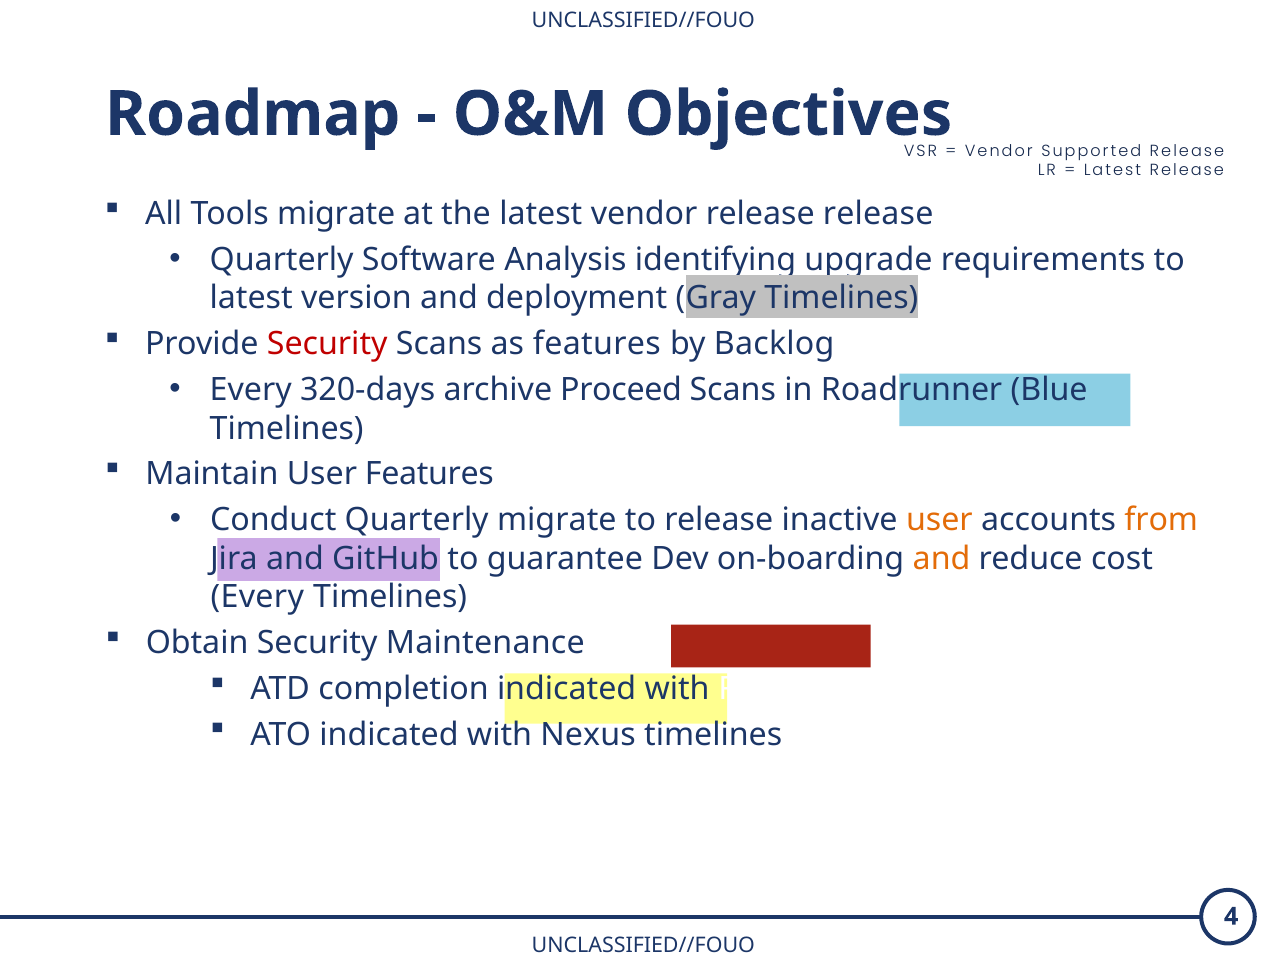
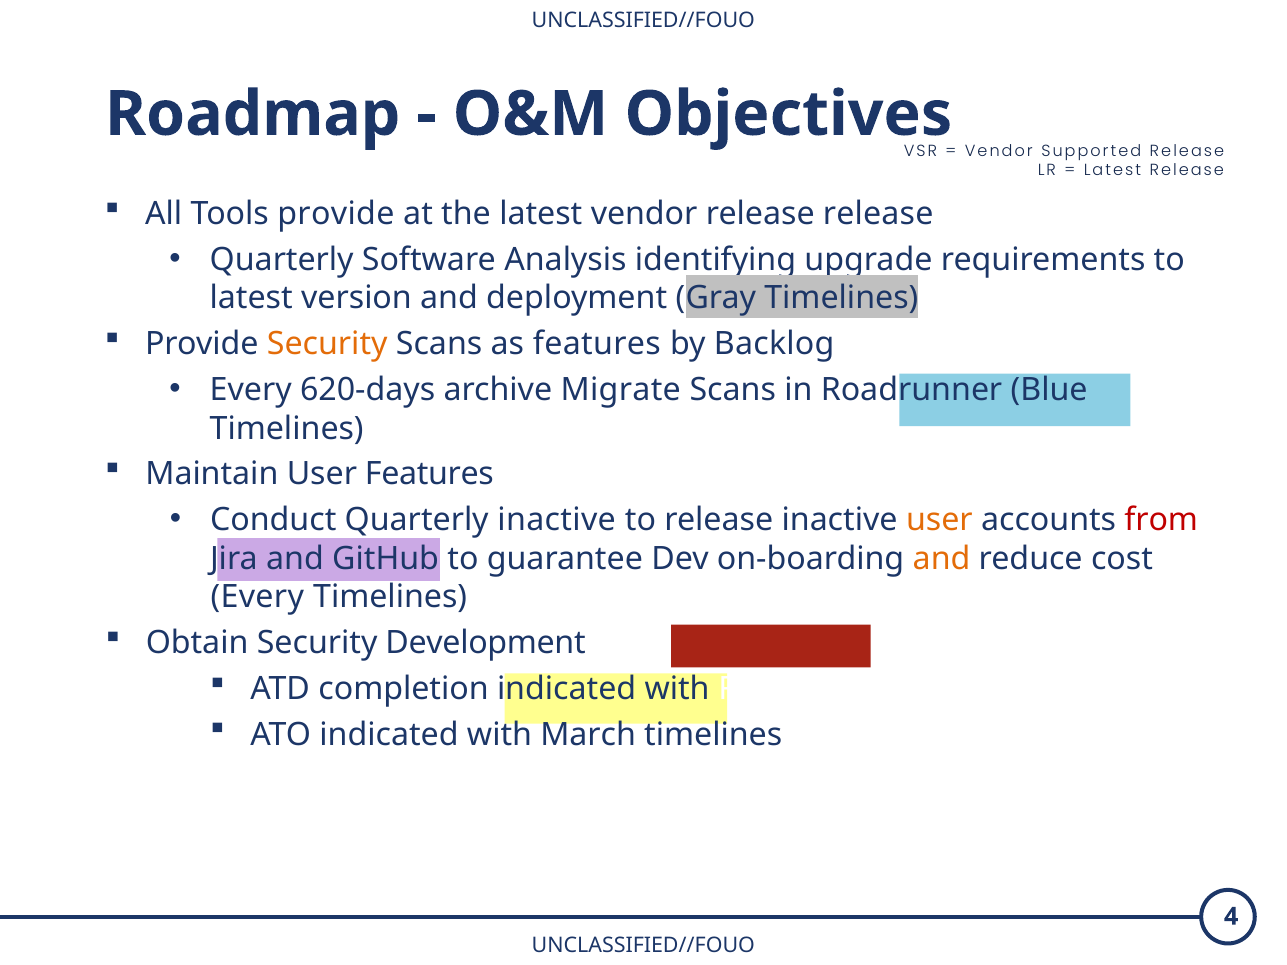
Tools migrate: migrate -> provide (336, 214)
Security colour: red -> orange (327, 344)
320-days: 320-days -> 620-days (368, 390)
Proceed: Proceed -> Migrate (621, 390)
Quarterly migrate: migrate -> inactive (557, 520)
from colour: orange -> red (1161, 520)
Maintenance: Maintenance -> Development (486, 643)
Nexus: Nexus -> March (588, 735)
